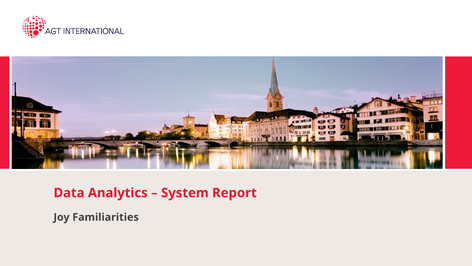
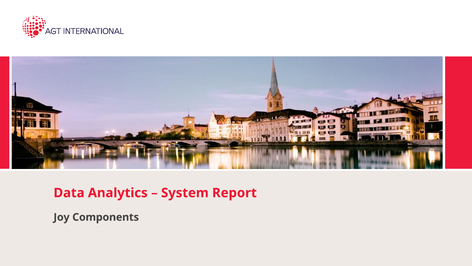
Familiarities: Familiarities -> Components (106, 217)
